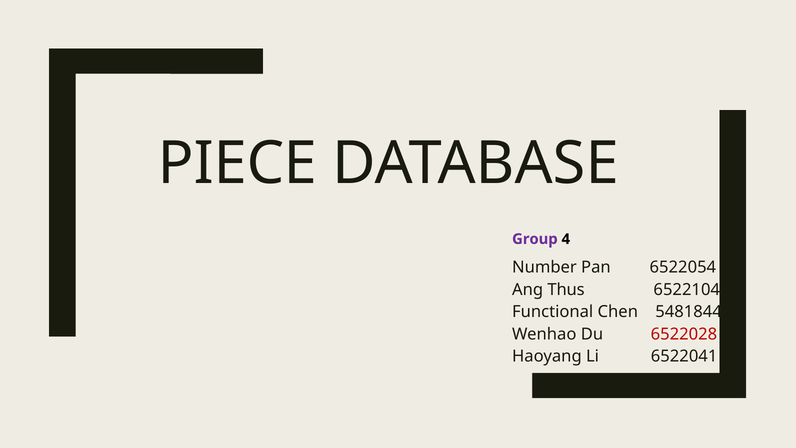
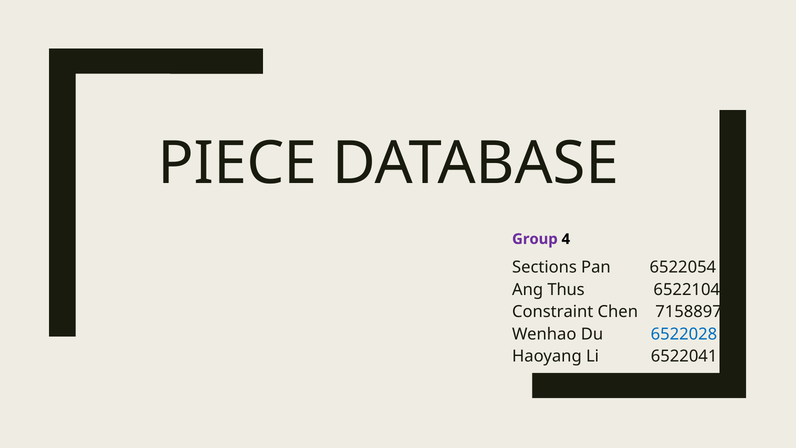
Number: Number -> Sections (544, 267)
Functional: Functional -> Constraint (553, 312)
5481844: 5481844 -> 7158897 (689, 312)
6522028 colour: red -> blue (684, 334)
